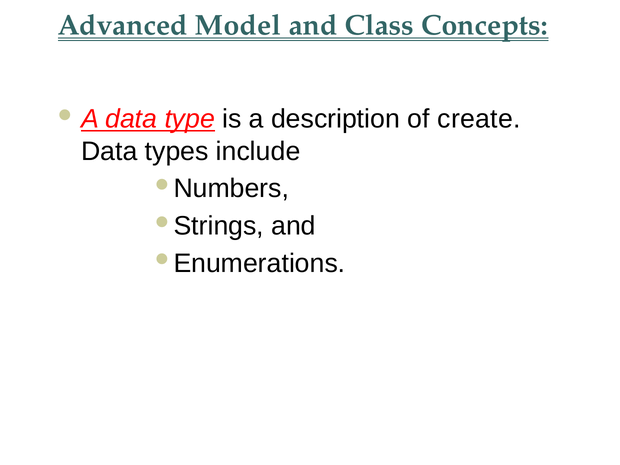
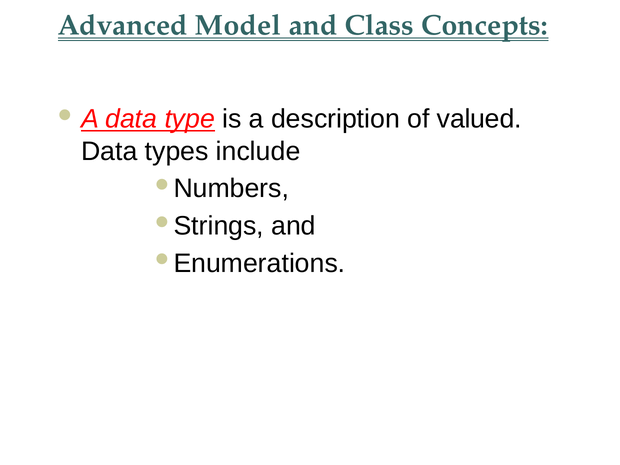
create: create -> valued (479, 119)
